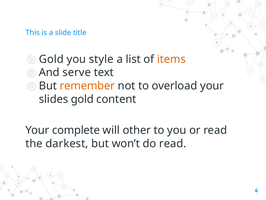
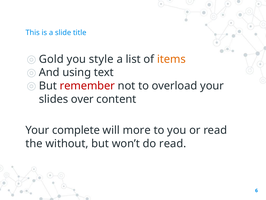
serve: serve -> using (77, 72)
remember colour: orange -> red (87, 86)
slides gold: gold -> over (82, 99)
other: other -> more (137, 130)
darkest: darkest -> without (67, 143)
